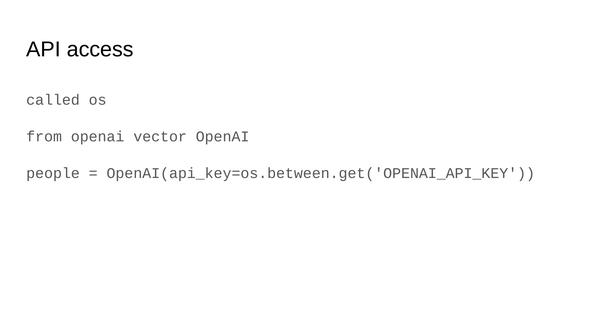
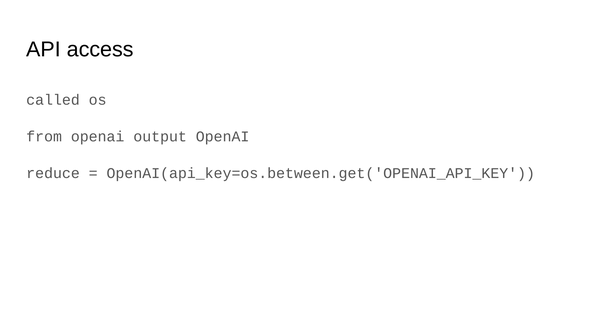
vector: vector -> output (160, 137)
people: people -> reduce (53, 173)
